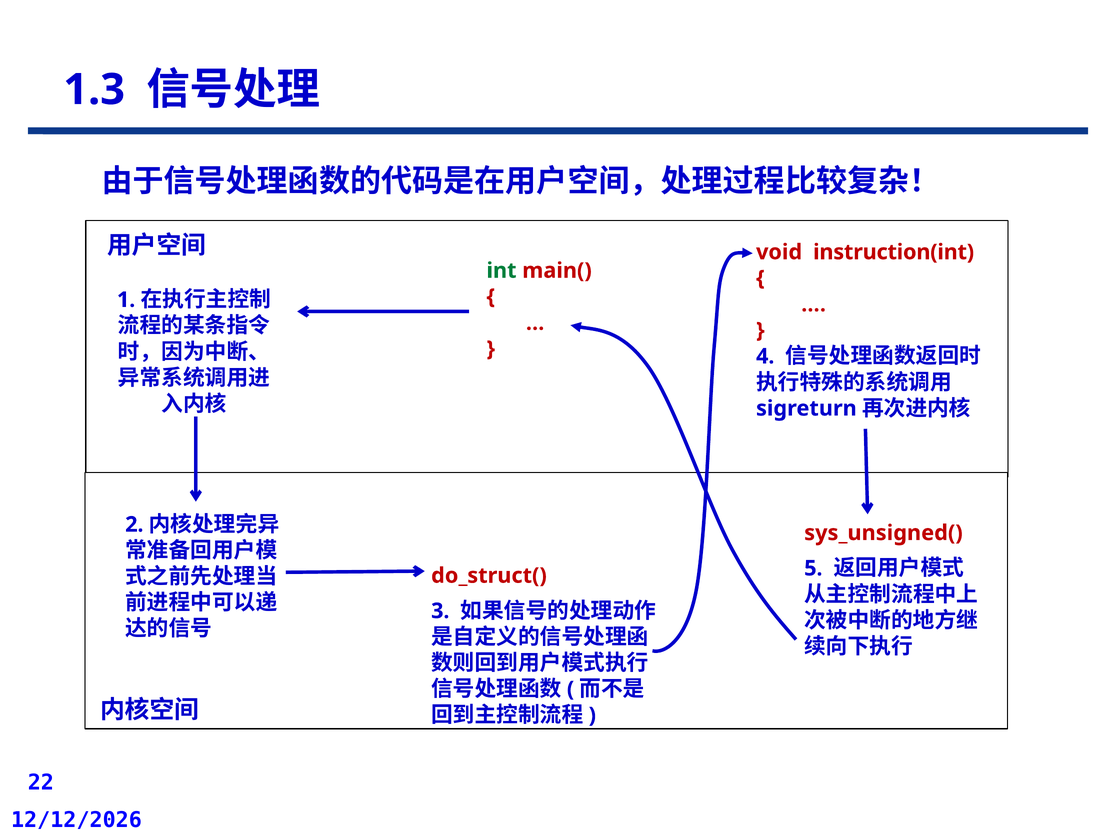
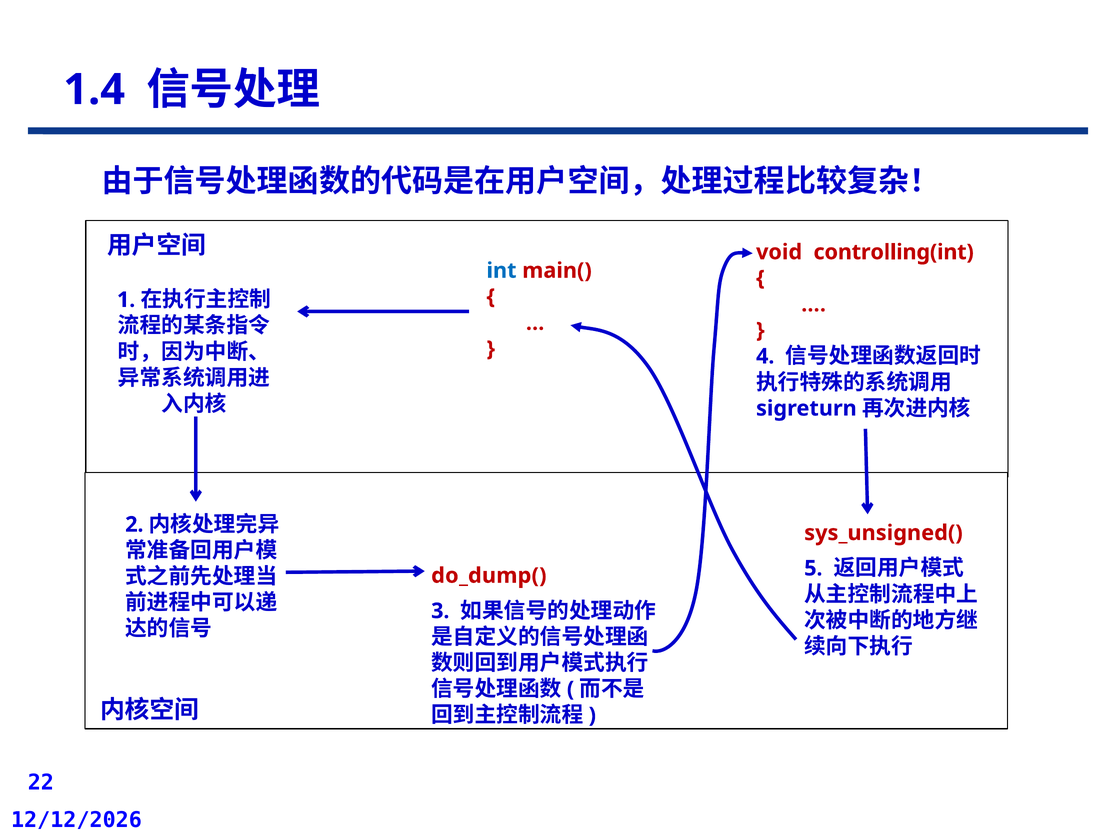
1.3: 1.3 -> 1.4 (94, 90)
instruction(int: instruction(int -> controlling(int (894, 252)
int colour: green -> blue (502, 271)
do_struct(: do_struct( -> do_dump( (489, 576)
